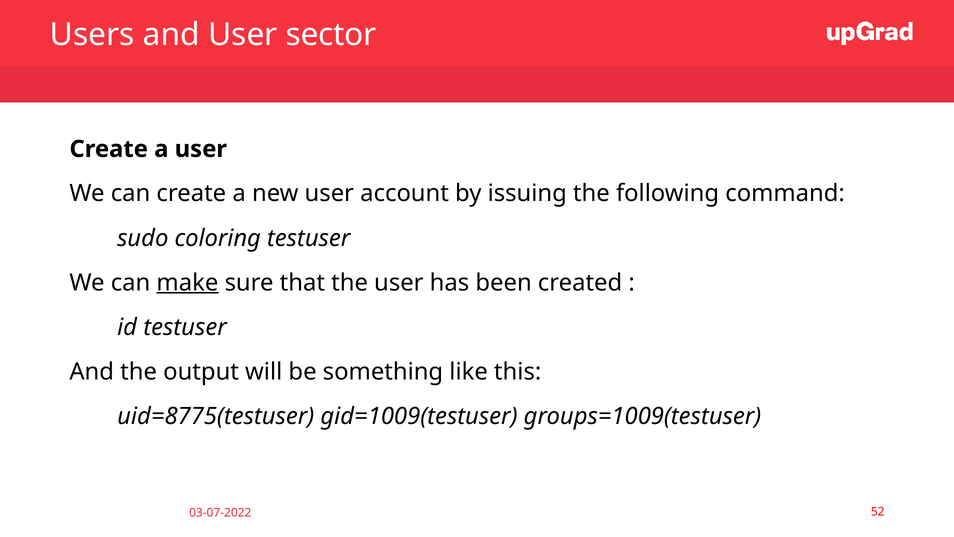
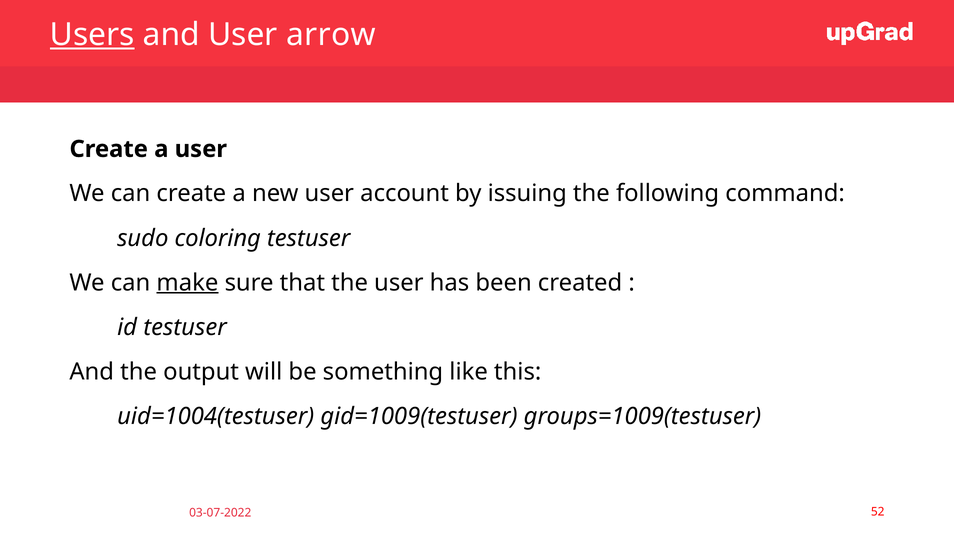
Users underline: none -> present (92, 35)
sector: sector -> arrow (331, 35)
uid=8775(testuser: uid=8775(testuser -> uid=1004(testuser (216, 416)
